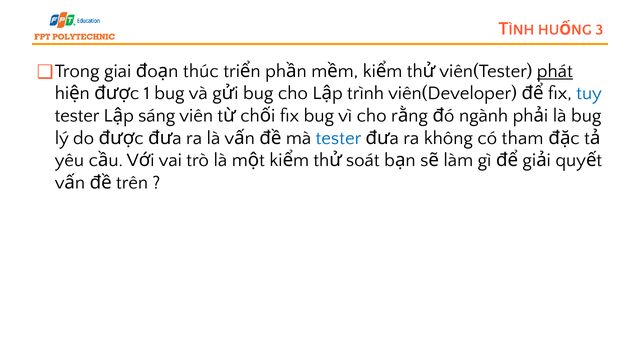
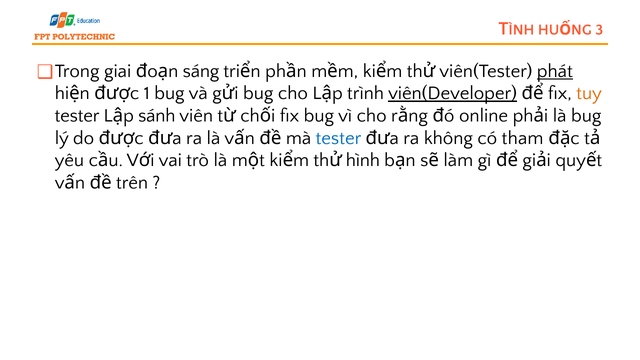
thúc: thúc -> sáng (201, 71)
viên(Developer underline: none -> present (453, 93)
tuy colour: blue -> orange (589, 93)
sáng: sáng -> sánh (157, 116)
ngành: ngành -> online (484, 116)
soát: soát -> hình (363, 160)
